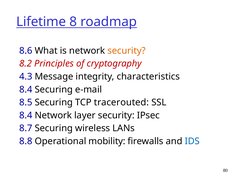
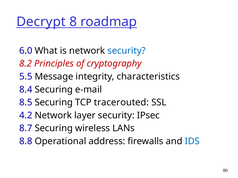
Lifetime: Lifetime -> Decrypt (41, 22)
8.6: 8.6 -> 6.0 (26, 51)
security colour: orange -> blue (127, 51)
4.3: 4.3 -> 5.5 (26, 77)
8.4: 8.4 -> 4.2 (26, 116)
mobility: mobility -> address (107, 142)
